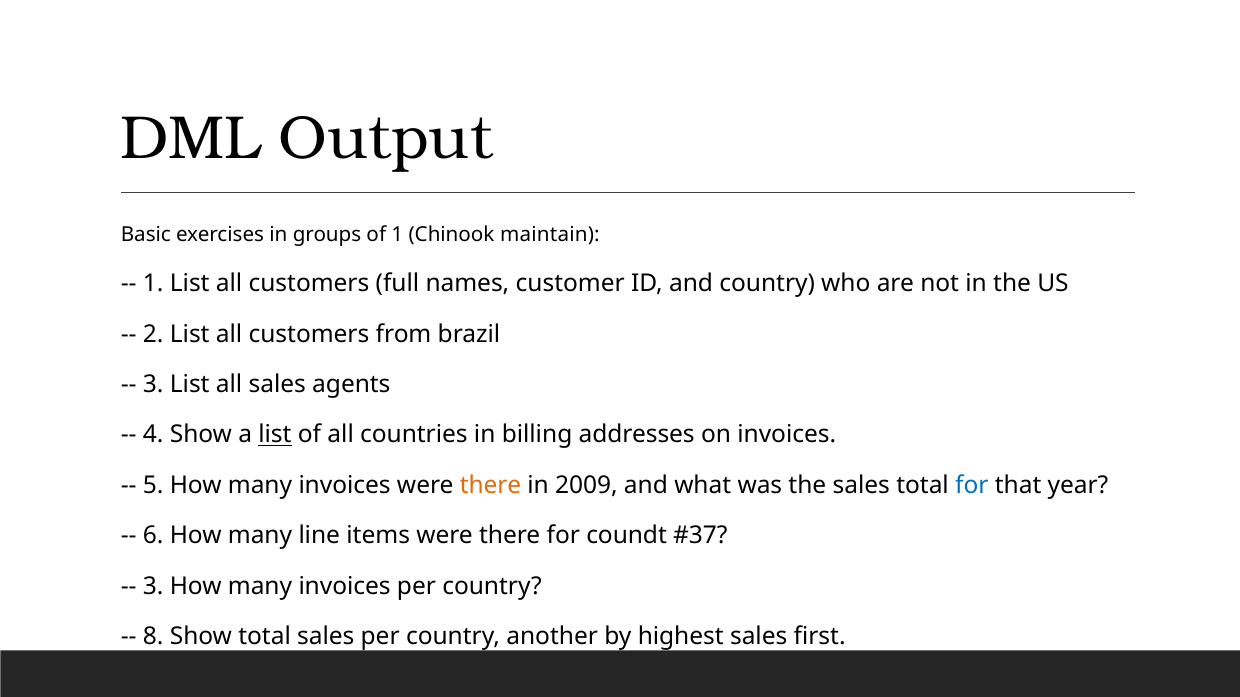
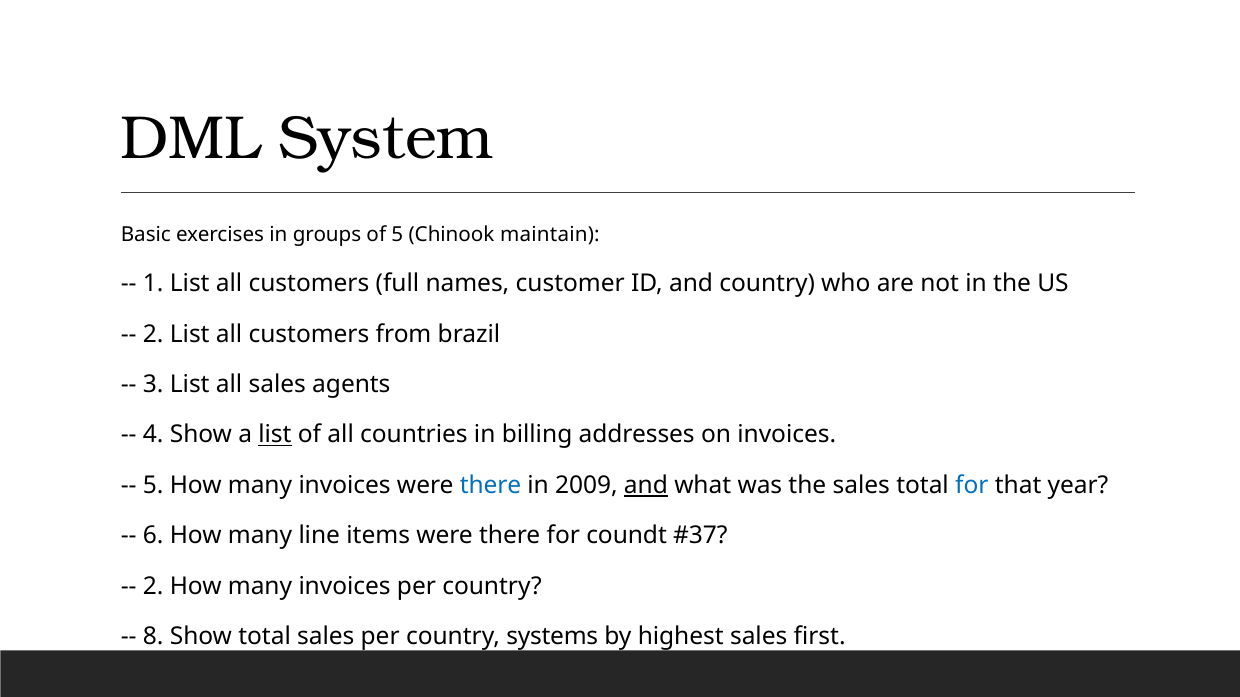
Output: Output -> System (386, 139)
of 1: 1 -> 5 (397, 235)
there colour: orange -> blue (491, 486)
and underline: none -> present (646, 486)
3: 3 -> 2 (153, 586)
another: another -> systems (552, 637)
